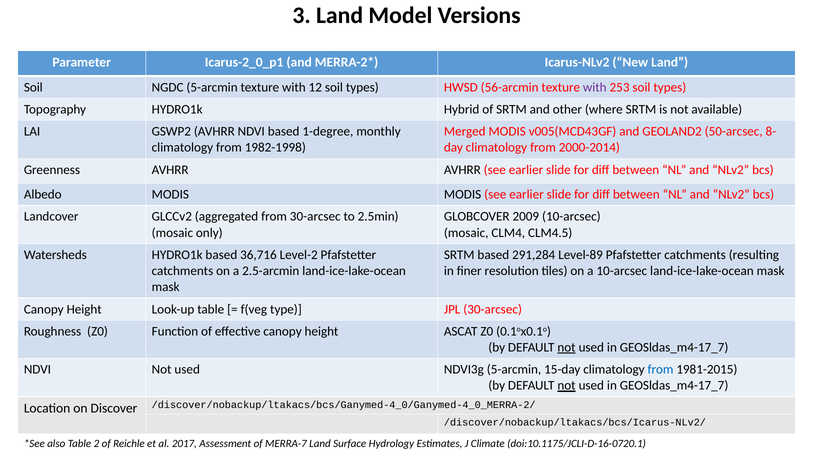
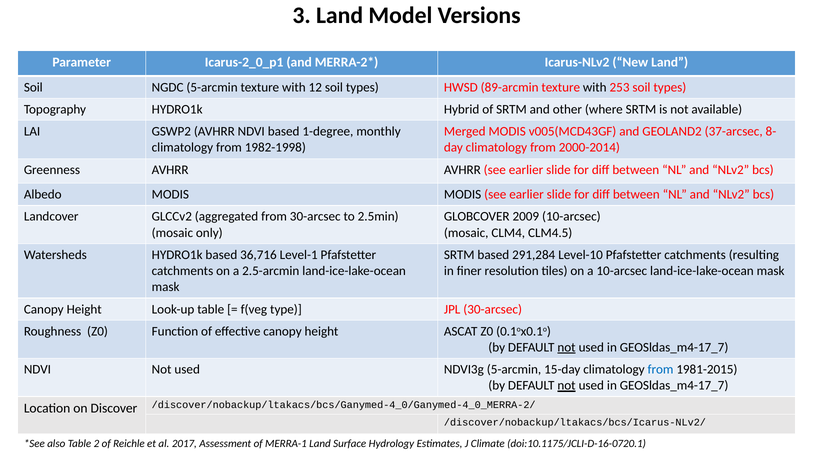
56-arcmin: 56-arcmin -> 89-arcmin (510, 87)
with colour: purple -> black (595, 87)
50-arcsec: 50-arcsec -> 37-arcsec (734, 132)
Level-2: Level-2 -> Level-1 (299, 255)
Level-89: Level-89 -> Level-10 (581, 255)
MERRA-7: MERRA-7 -> MERRA-1 (286, 444)
